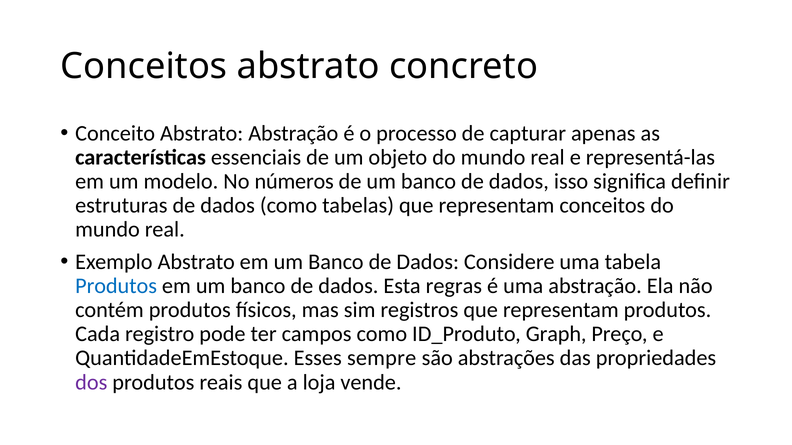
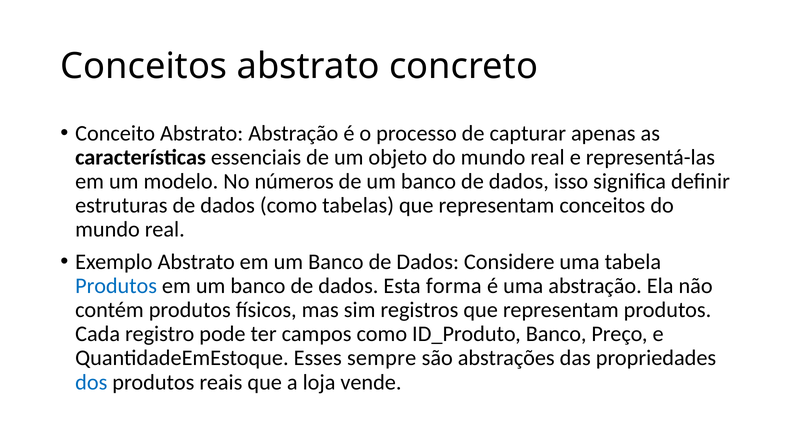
regras: regras -> forma (454, 286)
ID_Produto Graph: Graph -> Banco (556, 334)
dos colour: purple -> blue (91, 383)
